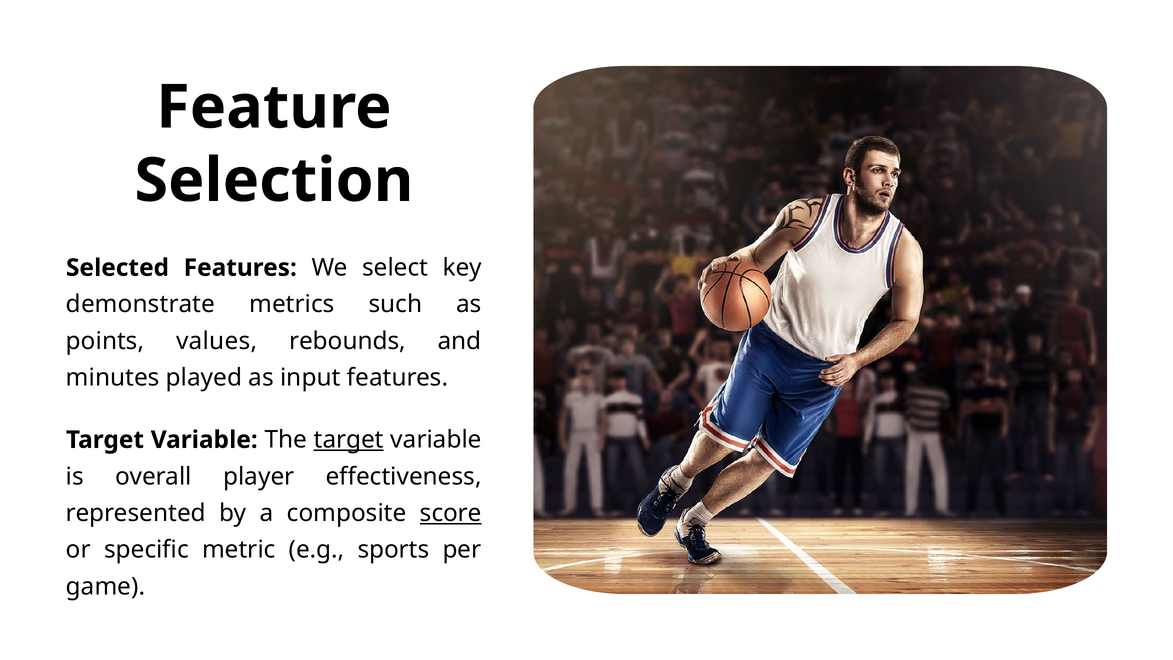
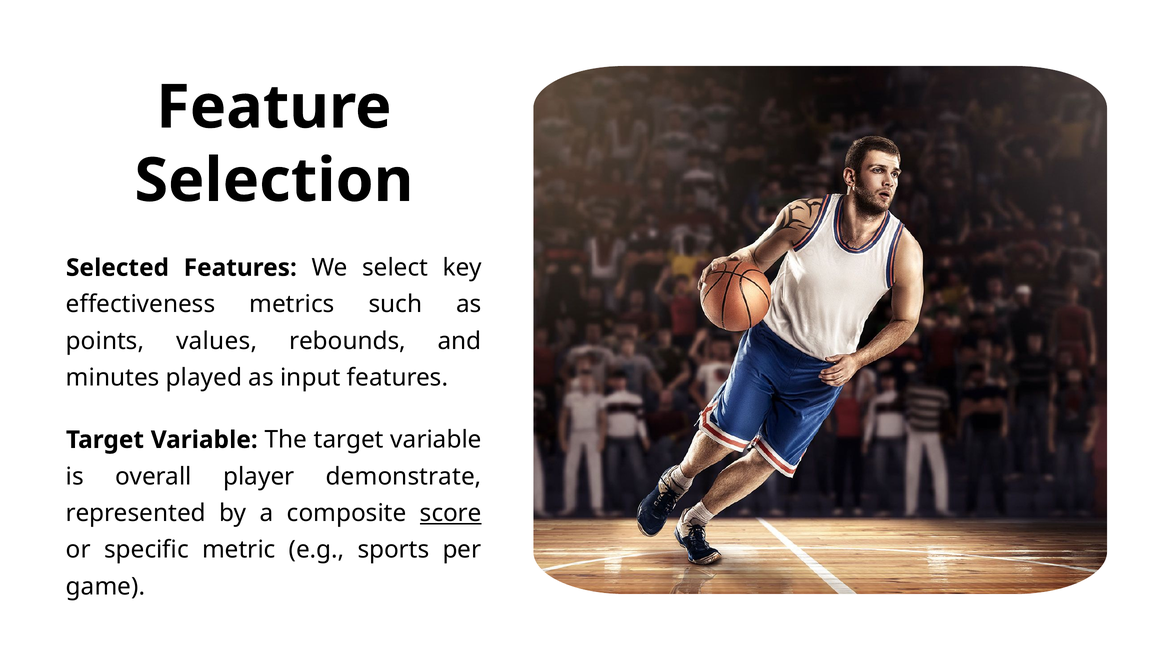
demonstrate: demonstrate -> effectiveness (141, 304)
target underline: present -> none (349, 440)
effectiveness: effectiveness -> demonstrate (404, 476)
